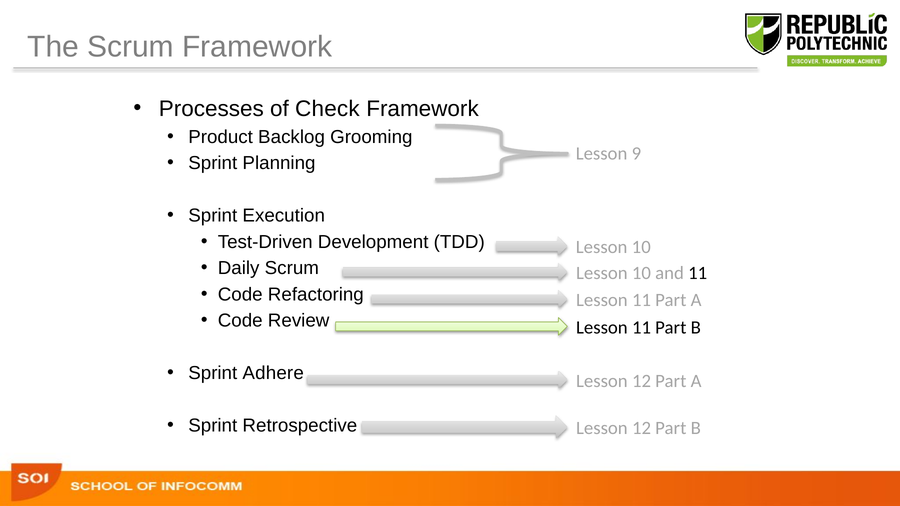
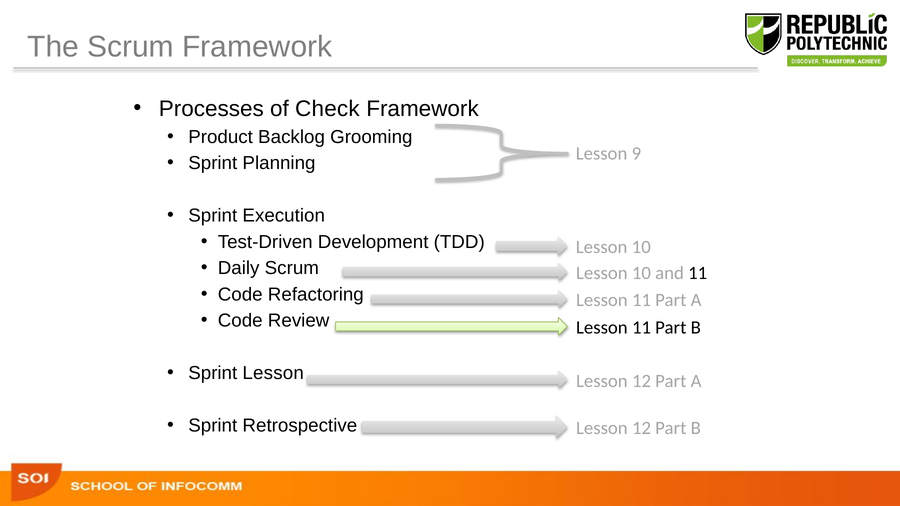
Sprint Adhere: Adhere -> Lesson (273, 373)
